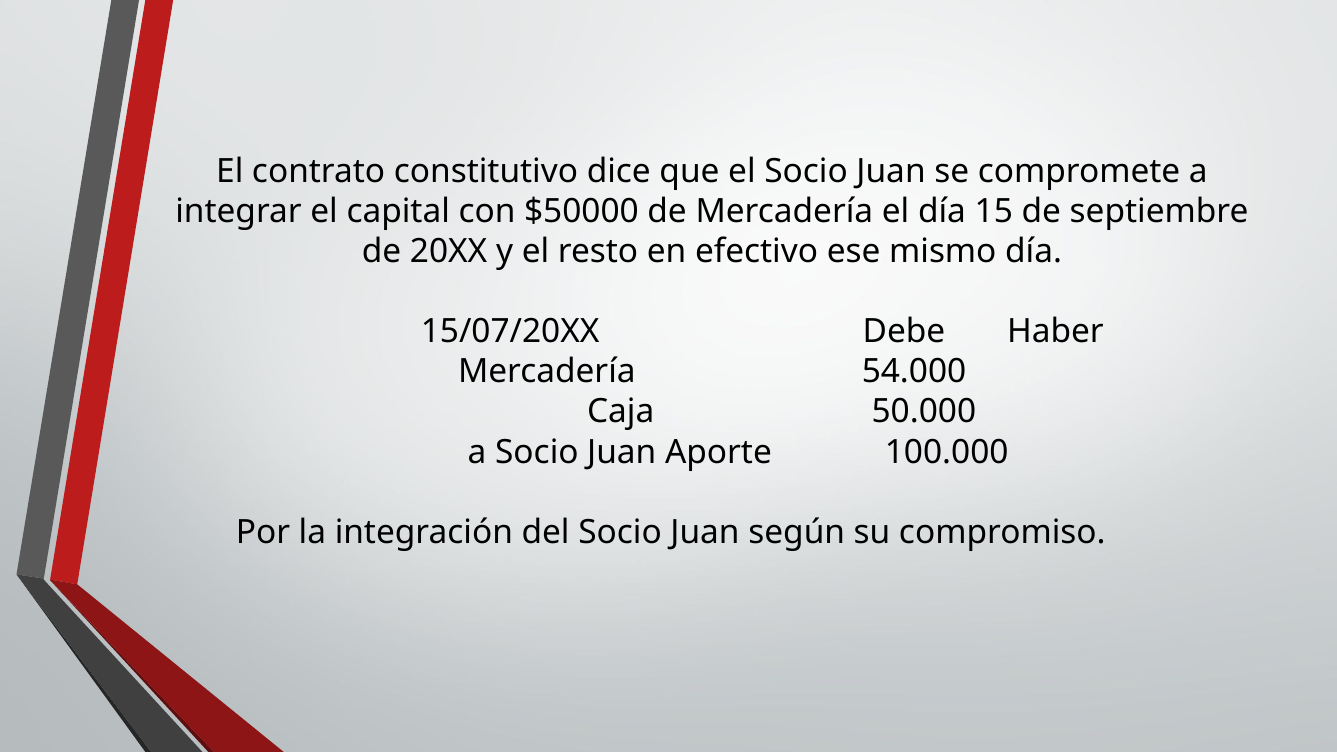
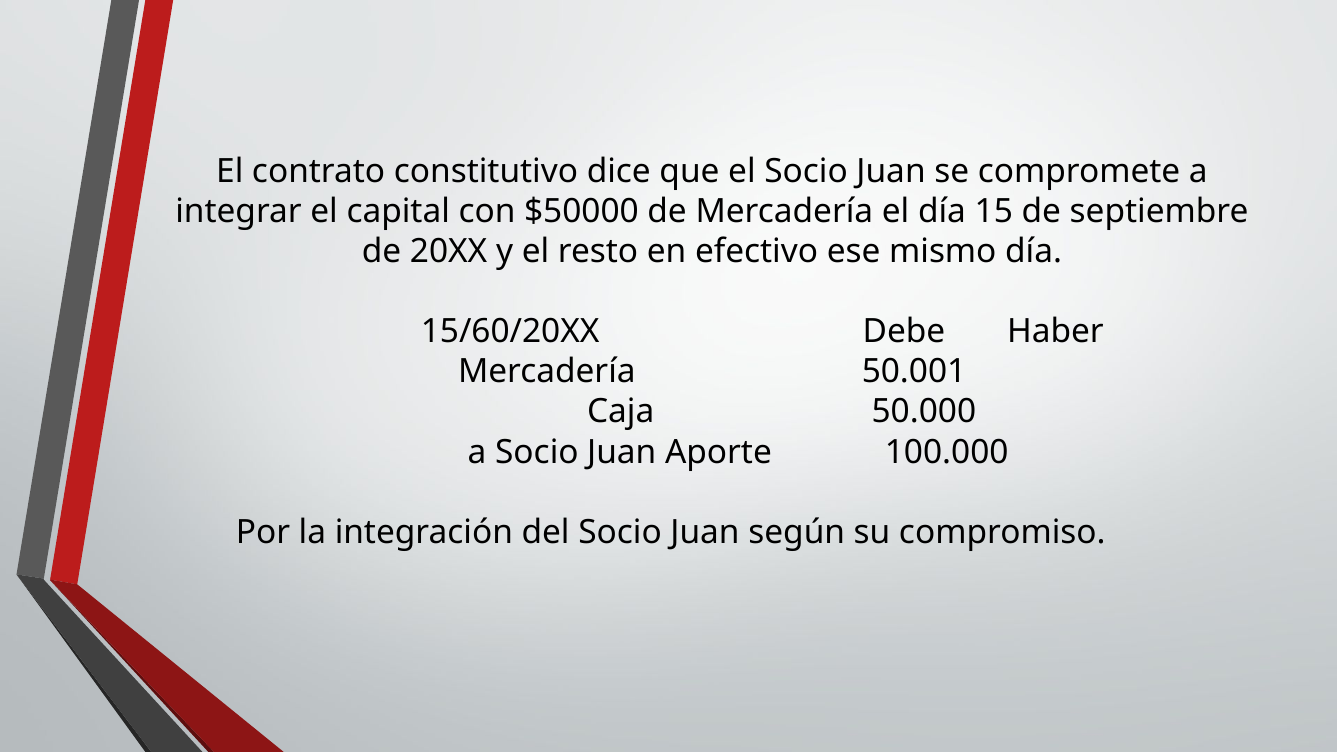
15/07/20XX: 15/07/20XX -> 15/60/20XX (510, 332)
54.000: 54.000 -> 50.001 (914, 372)
